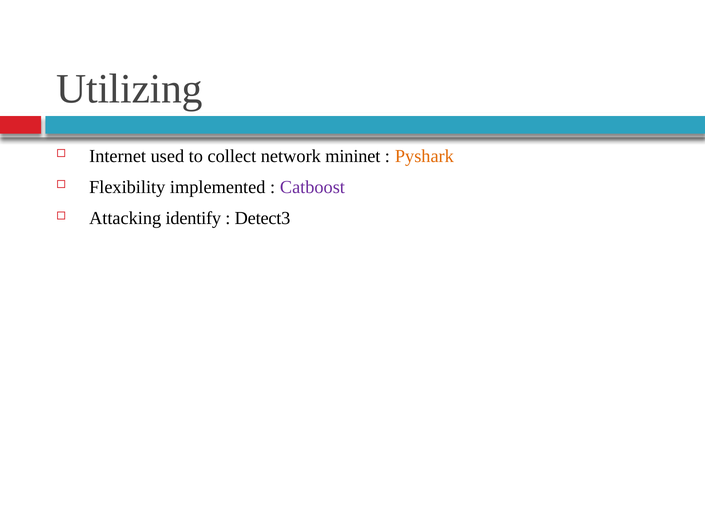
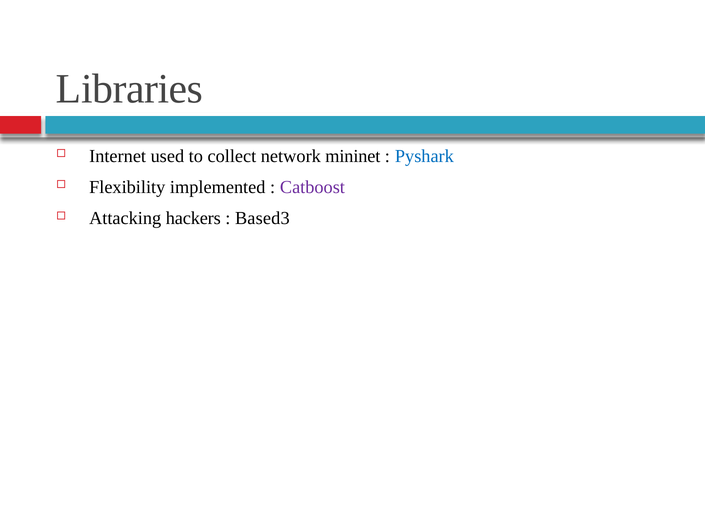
Utilizing: Utilizing -> Libraries (130, 89)
Pyshark colour: orange -> blue (424, 156)
identify: identify -> hackers (193, 218)
Detect3: Detect3 -> Based3 (262, 218)
